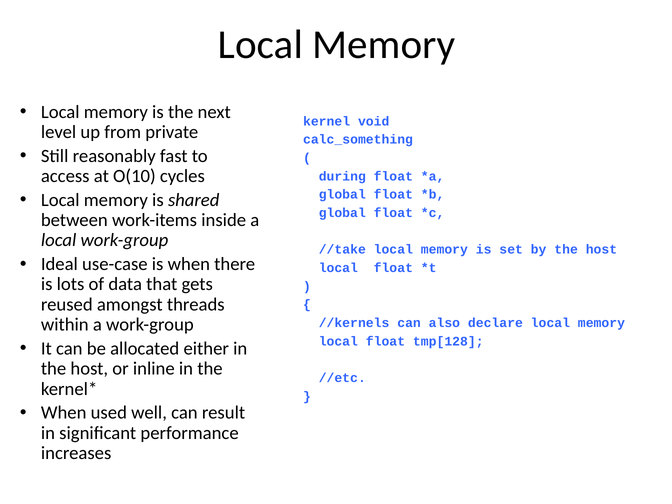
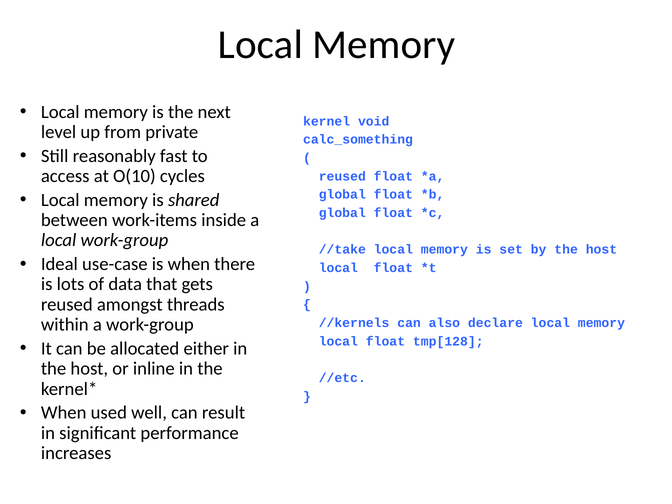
during: during -> reused (342, 176)
